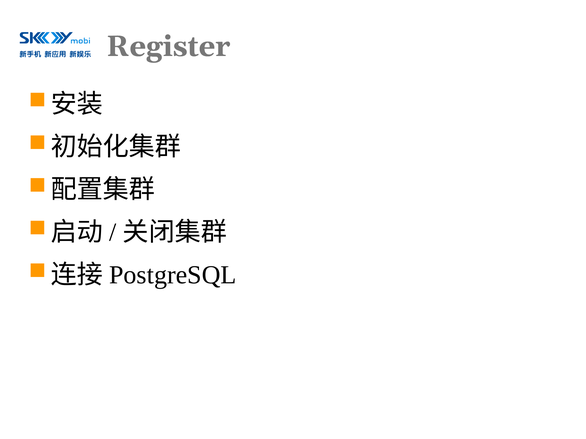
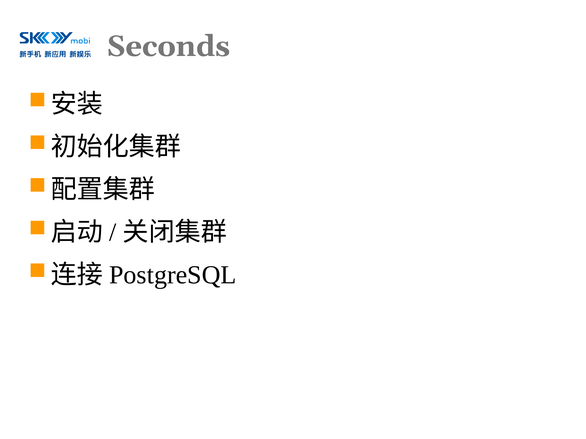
Register: Register -> Seconds (168, 46)
